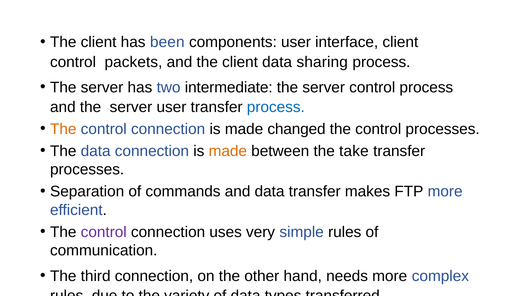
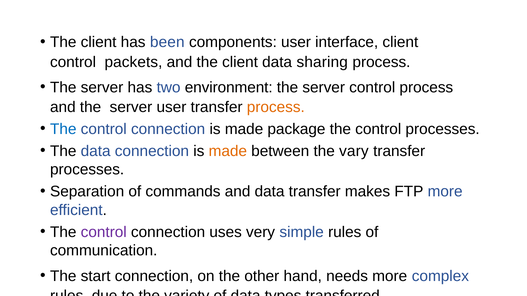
intermediate: intermediate -> environment (229, 88)
process colour: blue -> orange (276, 107)
The colour: orange -> blue (63, 129)
changed: changed -> package (296, 129)
take: take -> vary (354, 151)
third: third -> start (96, 276)
